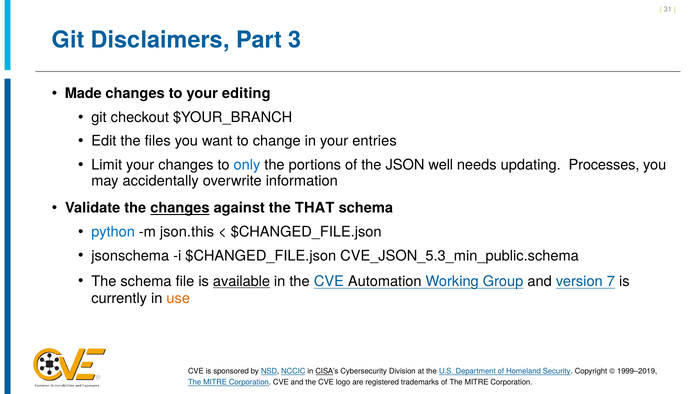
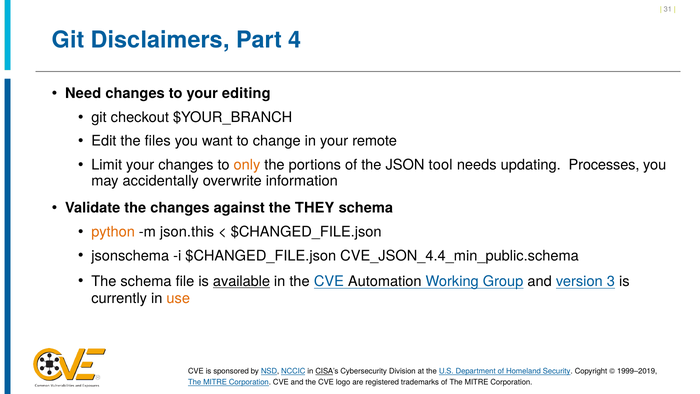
3: 3 -> 4 (295, 40)
Made: Made -> Need (83, 94)
entries: entries -> remote (375, 141)
only colour: blue -> orange (247, 165)
well: well -> tool (441, 165)
changes underline: present -> none (180, 208)
THAT: THAT -> THEY (315, 208)
python colour: blue -> orange (113, 232)
CVE_JSON_5.3_min_public.schema: CVE_JSON_5.3_min_public.schema -> CVE_JSON_4.4_min_public.schema (460, 256)
7: 7 -> 3 (611, 281)
